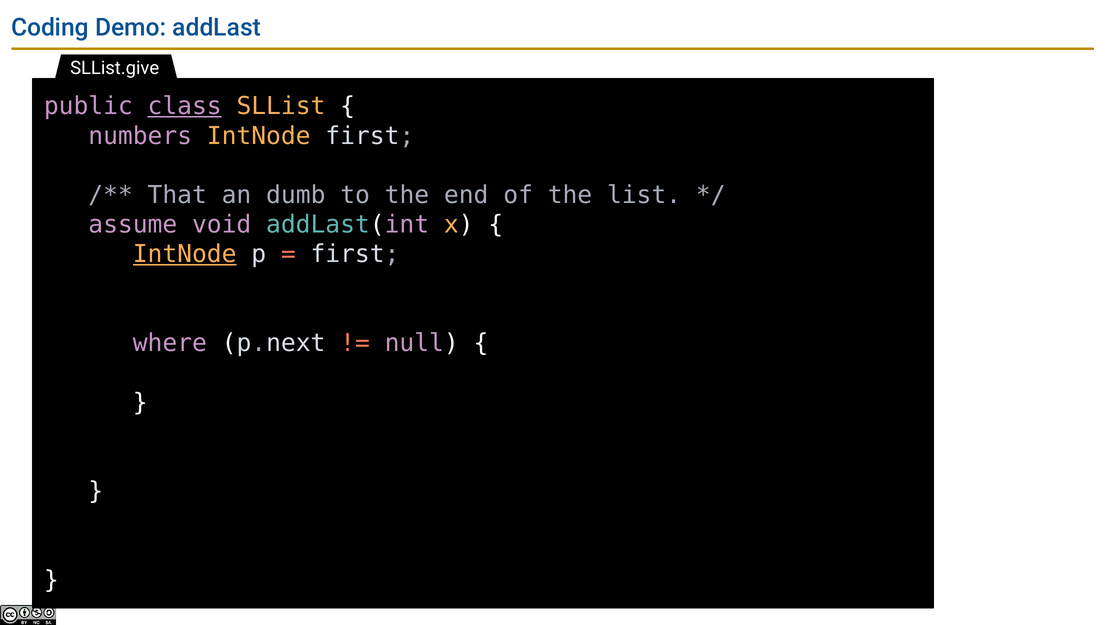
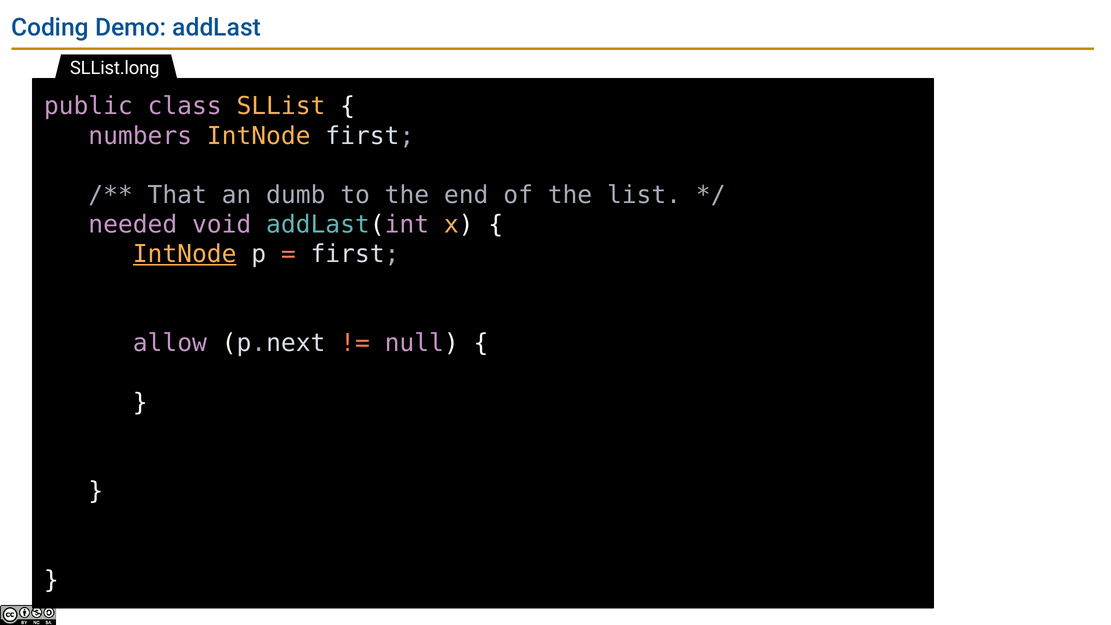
SLList.give: SLList.give -> SLList.long (115, 68)
class underline: present -> none (185, 106)
assume: assume -> needed (133, 225)
where: where -> allow (170, 343)
